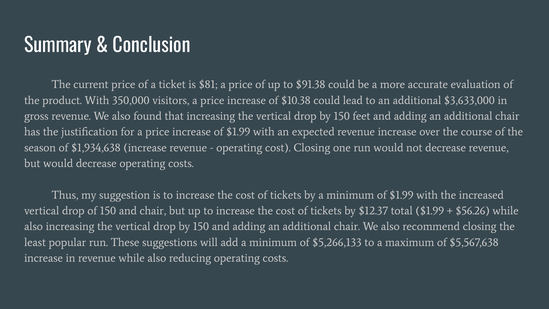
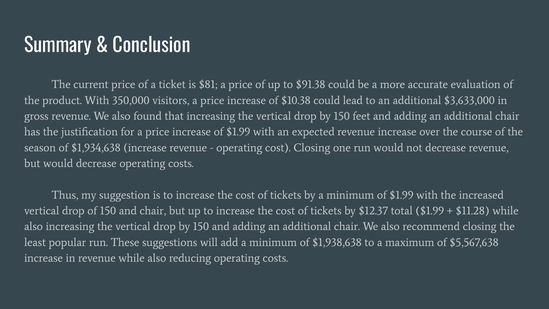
$56.26: $56.26 -> $11.28 (473, 211)
$5,266,133: $5,266,133 -> $1,938,638 (337, 242)
